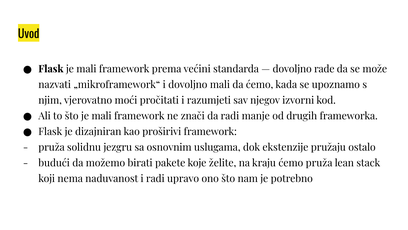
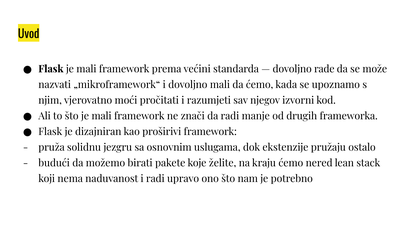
ćemo pruža: pruža -> nered (319, 163)
